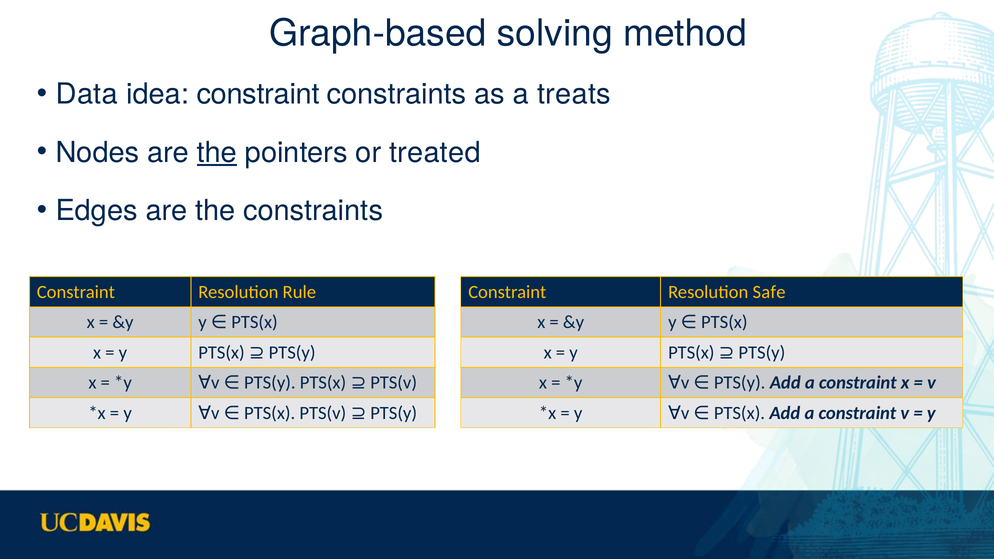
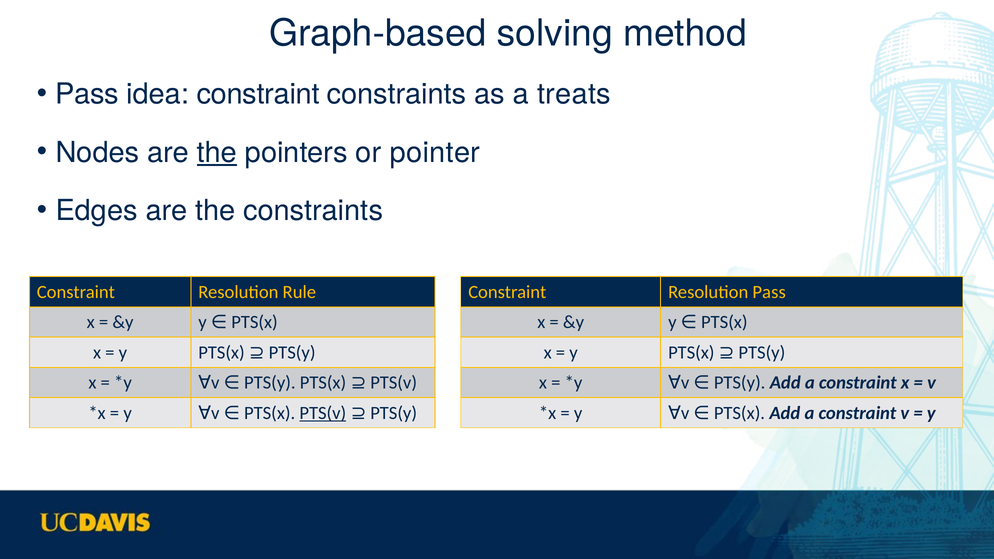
Data: Data -> Pass (87, 94)
treated: treated -> pointer (435, 152)
Resolution Safe: Safe -> Pass (769, 292)
PTS(v underline: none -> present (323, 413)
